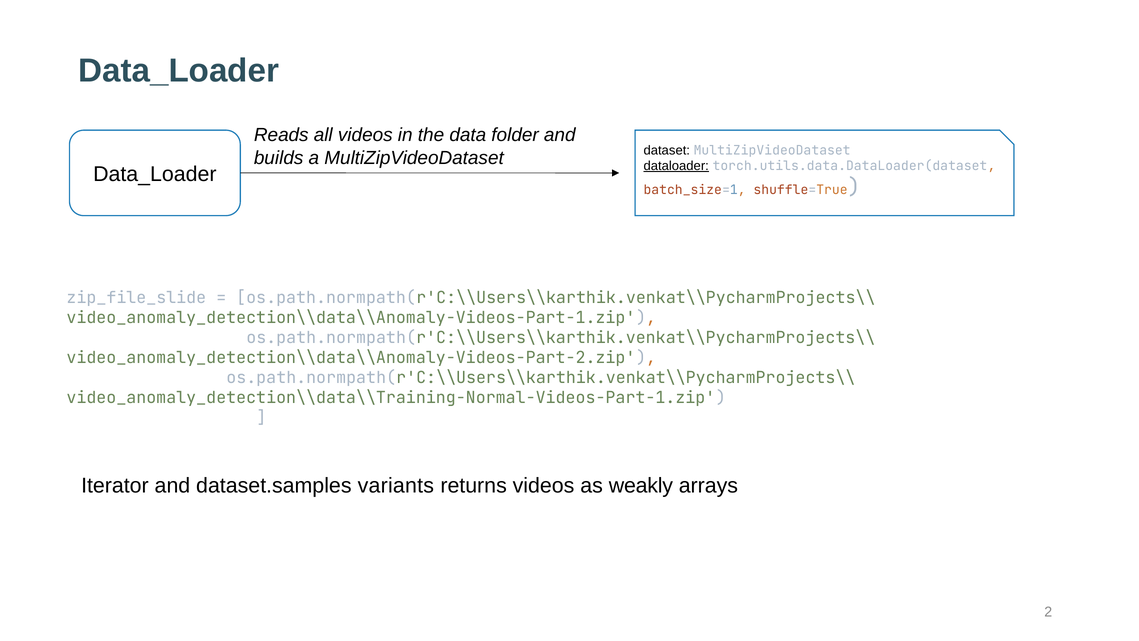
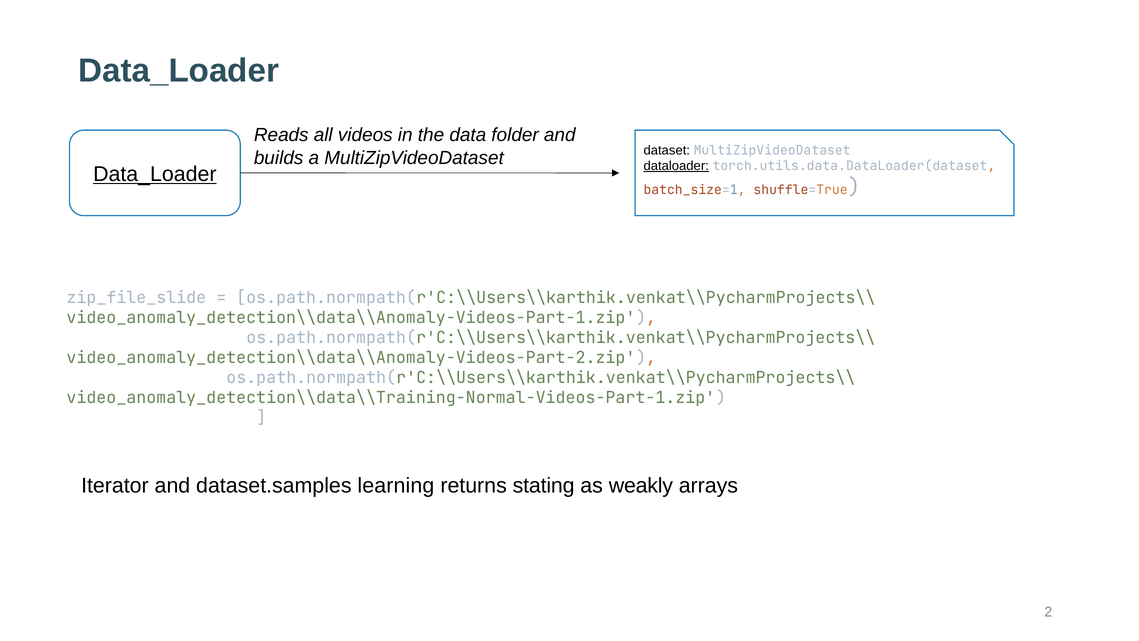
Data_Loader underline: none -> present (155, 174)
variants: variants -> learning (396, 485)
returns videos: videos -> stating (544, 485)
